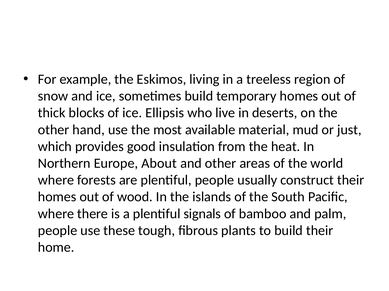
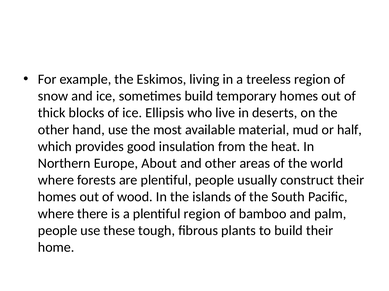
just: just -> half (349, 130)
plentiful signals: signals -> region (202, 214)
